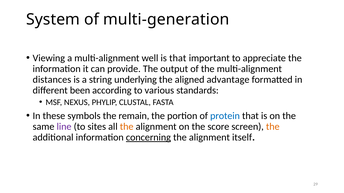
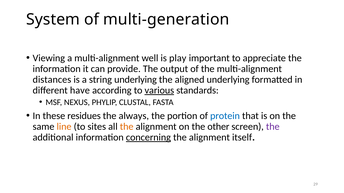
is that: that -> play (178, 58)
aligned advantage: advantage -> underlying (228, 80)
been: been -> have (80, 91)
various underline: none -> present (159, 91)
symbols: symbols -> residues (84, 116)
remain: remain -> always (134, 116)
line colour: purple -> orange (64, 127)
score: score -> other (218, 127)
the colour: orange -> purple (273, 127)
